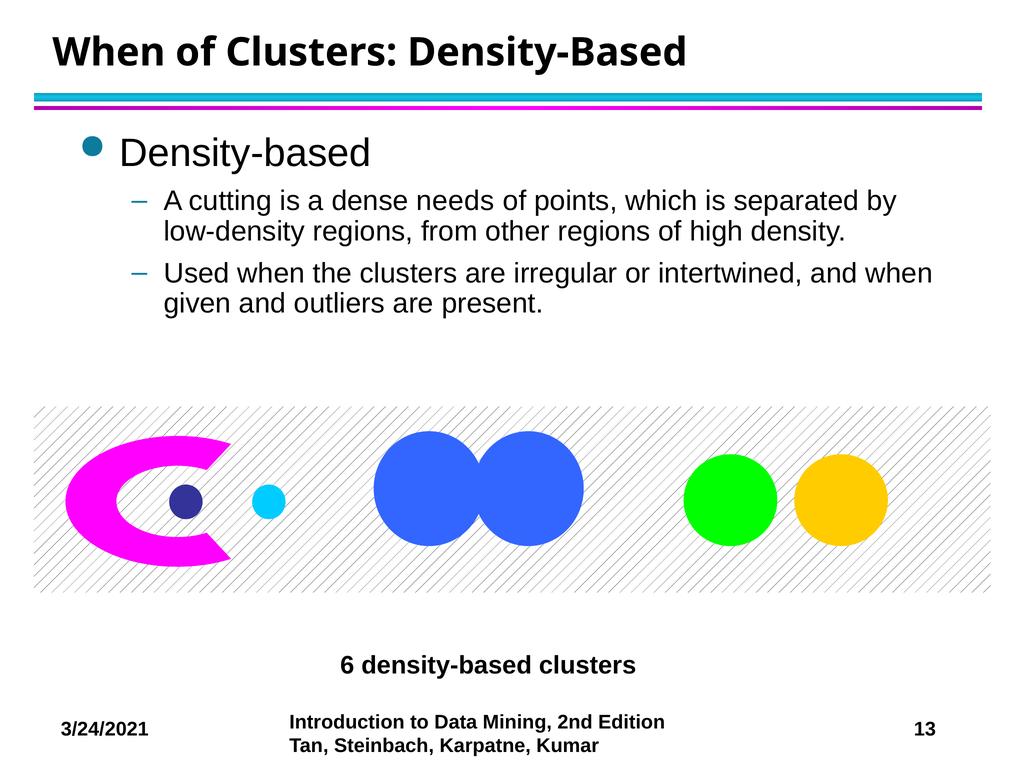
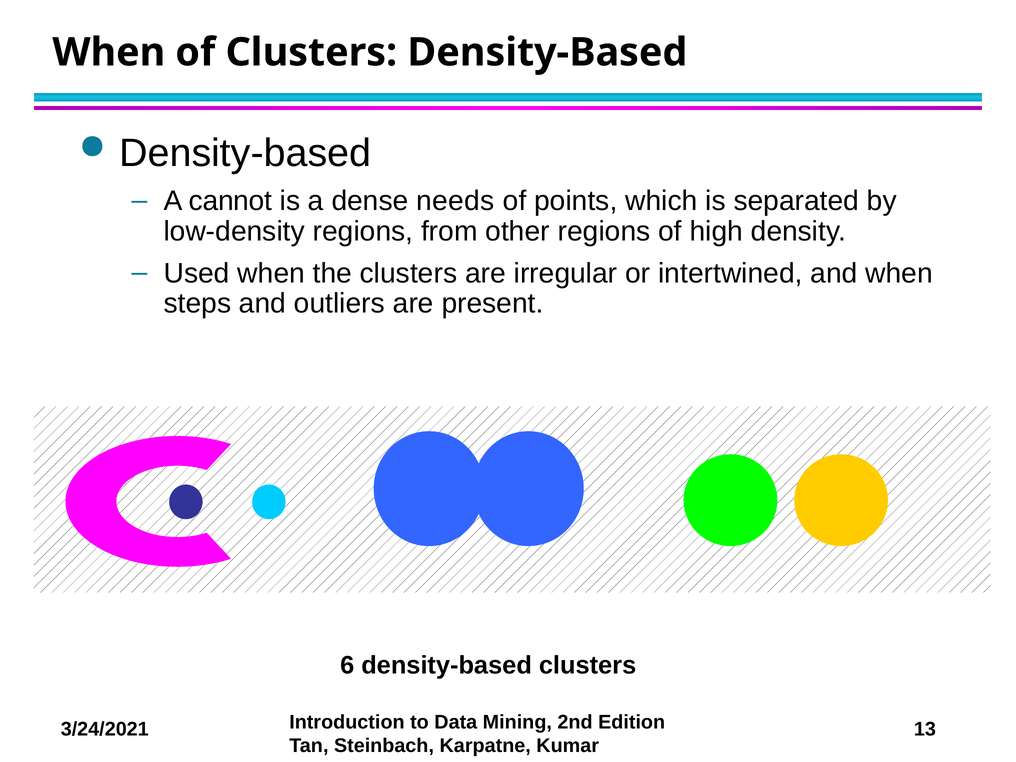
cutting: cutting -> cannot (230, 201)
given: given -> steps (197, 304)
